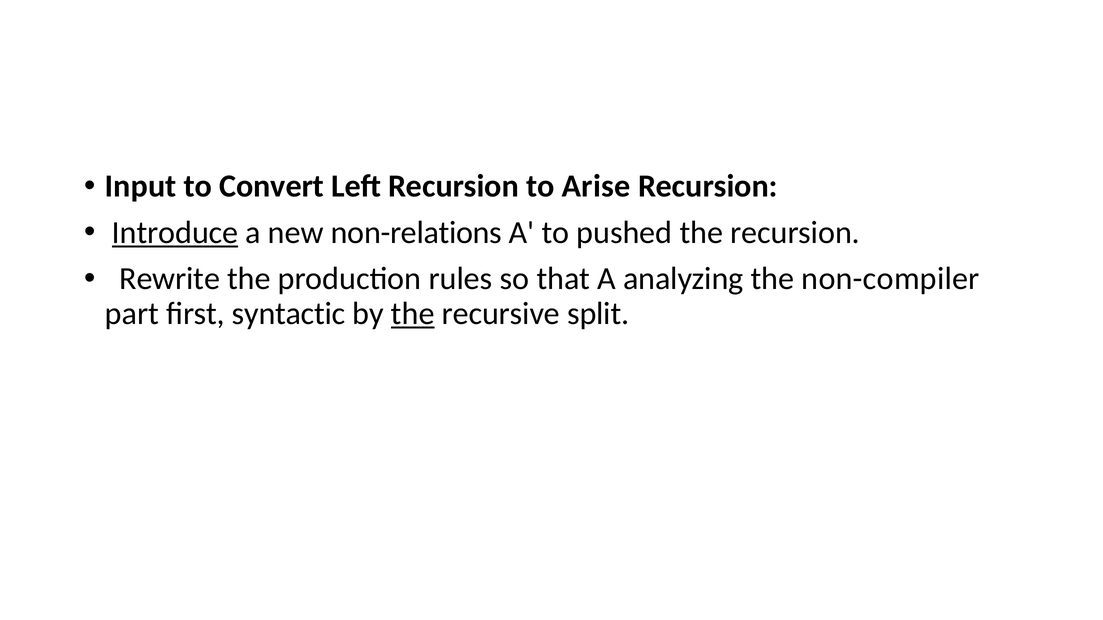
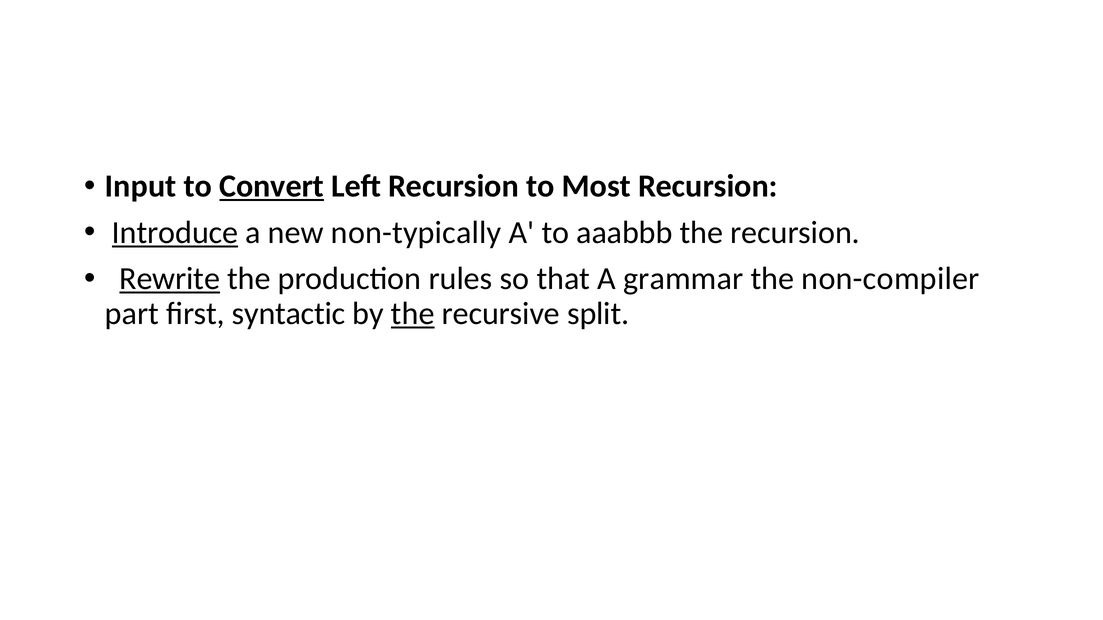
Convert underline: none -> present (272, 186)
Arise: Arise -> Most (596, 186)
non-relations: non-relations -> non-typically (416, 233)
pushed: pushed -> aaabbb (624, 233)
Rewrite underline: none -> present (170, 279)
analyzing: analyzing -> grammar (683, 279)
